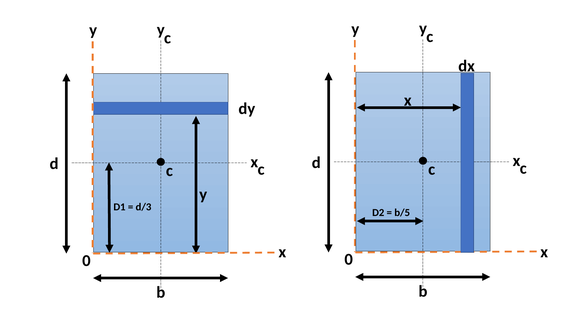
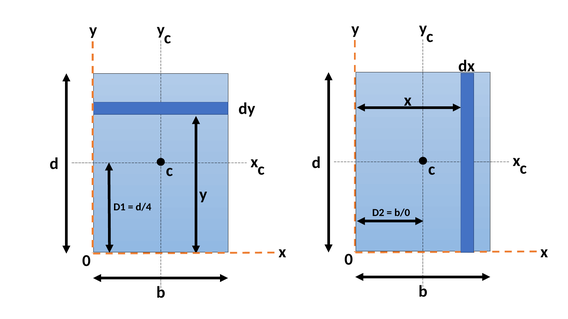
d/3: d/3 -> d/4 (143, 207)
b/5: b/5 -> b/0 (402, 213)
